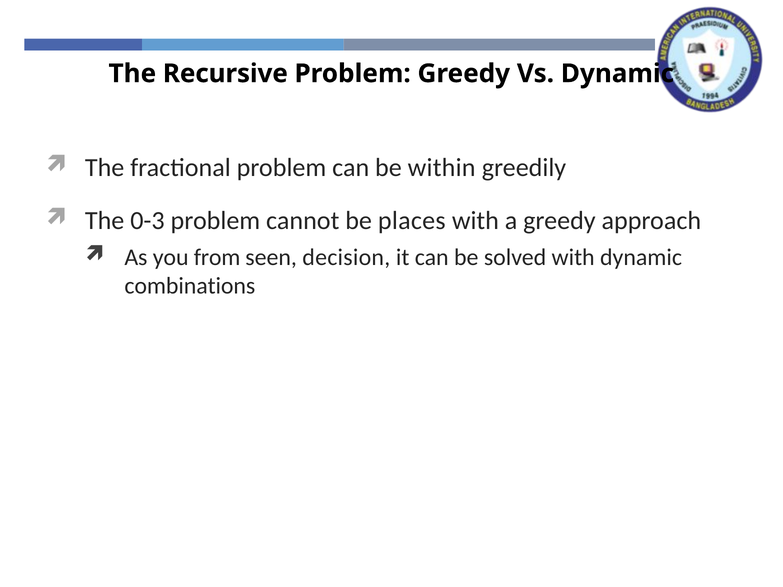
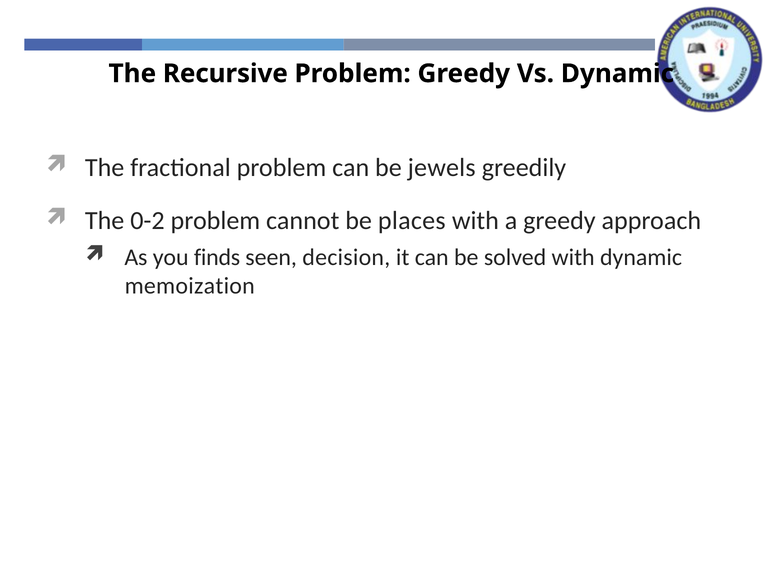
within: within -> jewels (442, 168)
0-3: 0-3 -> 0-2 (147, 221)
from: from -> finds (217, 257)
combinations: combinations -> memoization (190, 286)
